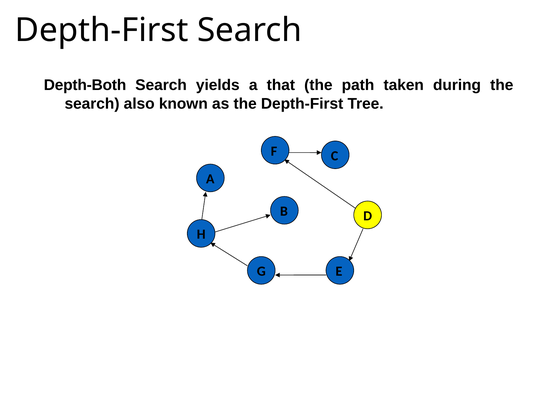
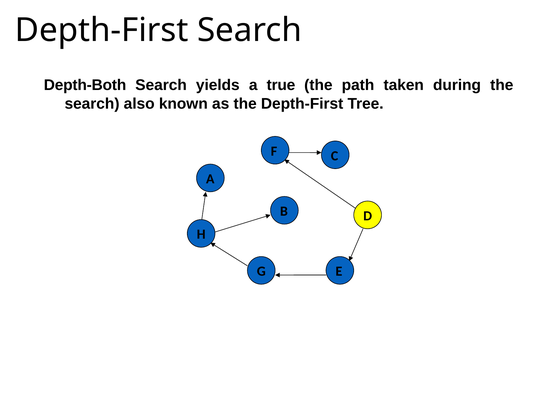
that: that -> true (281, 85)
